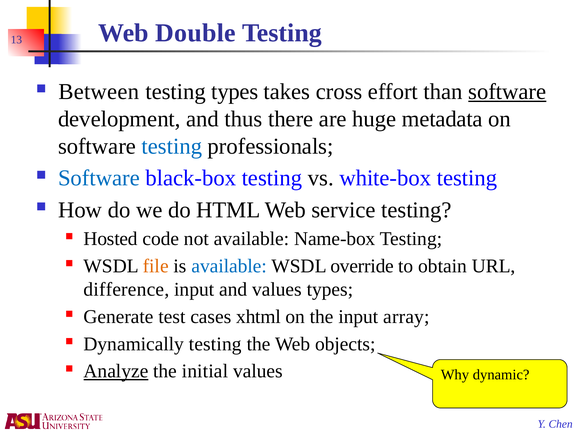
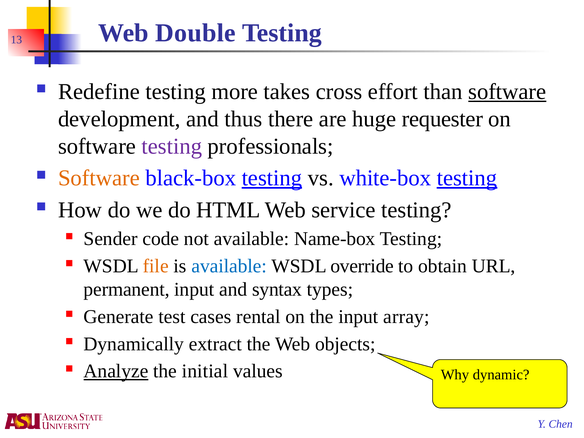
Between: Between -> Redefine (99, 92)
testing types: types -> more (235, 92)
metadata: metadata -> requester (442, 119)
testing colour: blue -> purple (172, 146)
Software colour: blue -> orange (99, 178)
testing underline: none -> present (272, 178)
testing underline: none -> present (467, 178)
Hosted: Hosted -> Sender (111, 239)
difference: difference -> permanent (127, 289)
and values: values -> syntax (277, 289)
xhtml: xhtml -> rental (258, 317)
Dynamically testing: testing -> extract (215, 344)
